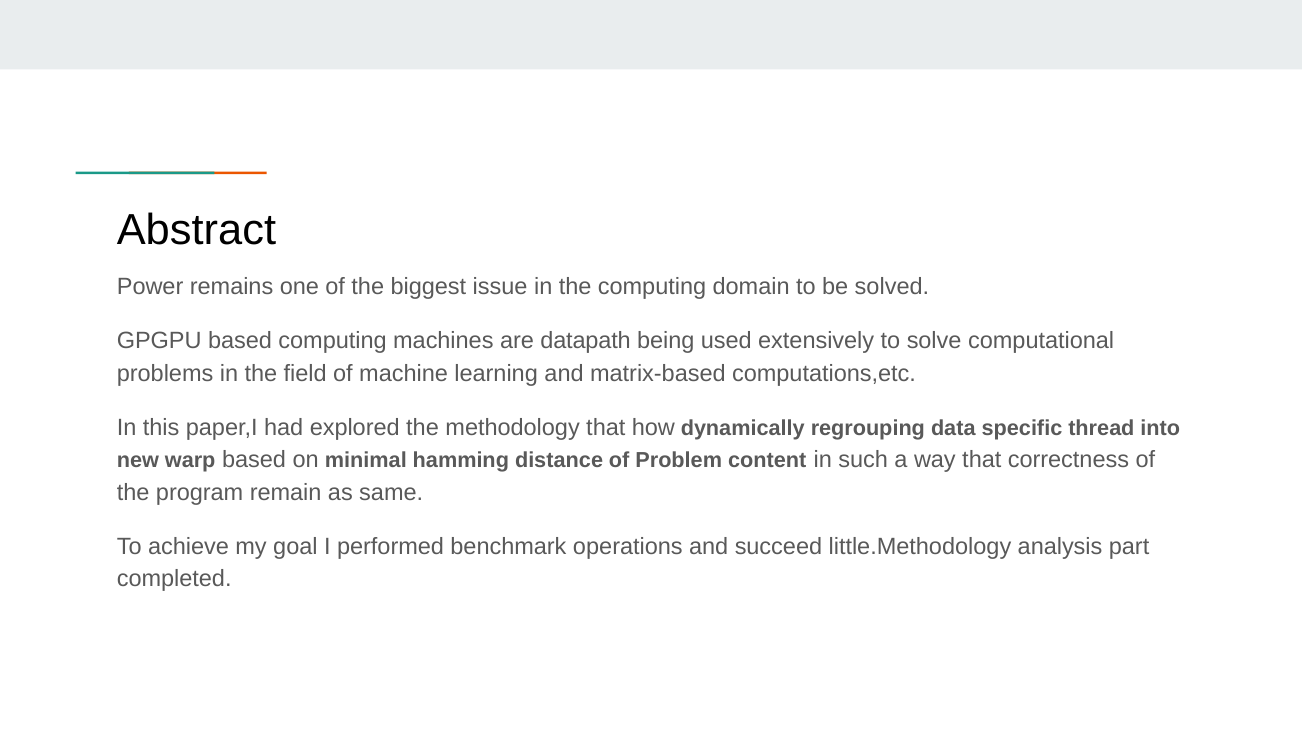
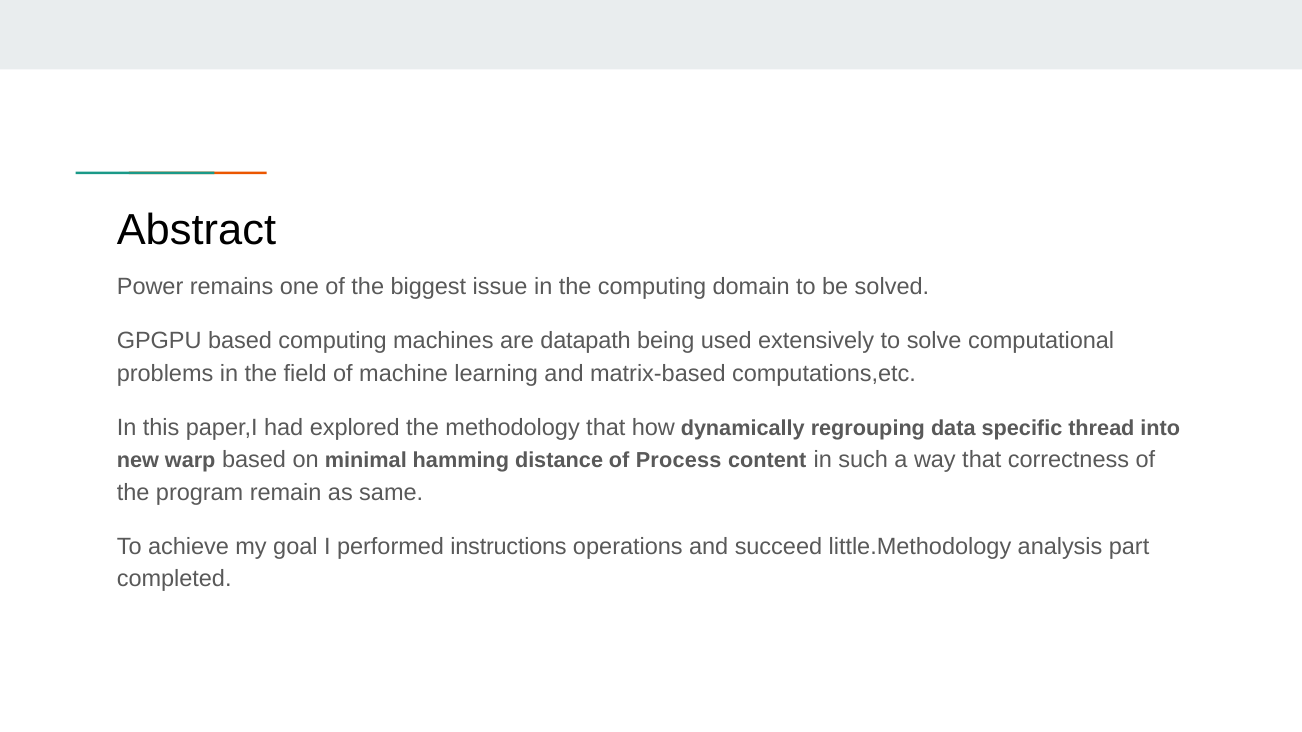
Problem: Problem -> Process (679, 461)
benchmark: benchmark -> instructions (509, 547)
